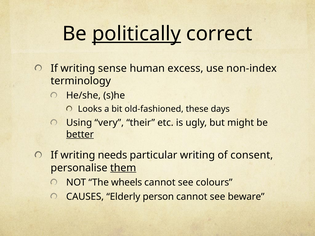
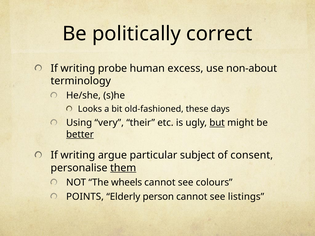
politically underline: present -> none (136, 34)
sense: sense -> probe (112, 68)
non-index: non-index -> non-about (252, 68)
but underline: none -> present (217, 123)
needs: needs -> argue (112, 155)
particular writing: writing -> subject (197, 155)
CAUSES: CAUSES -> POINTS (85, 197)
beware: beware -> listings (246, 197)
